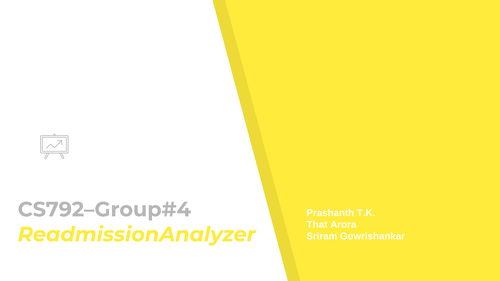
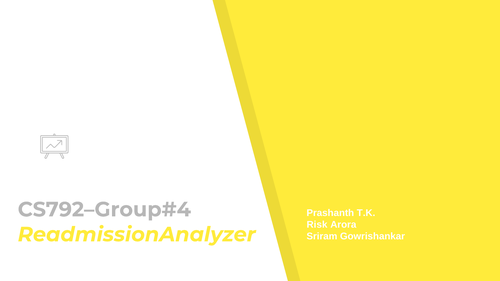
That: That -> Risk (317, 225)
